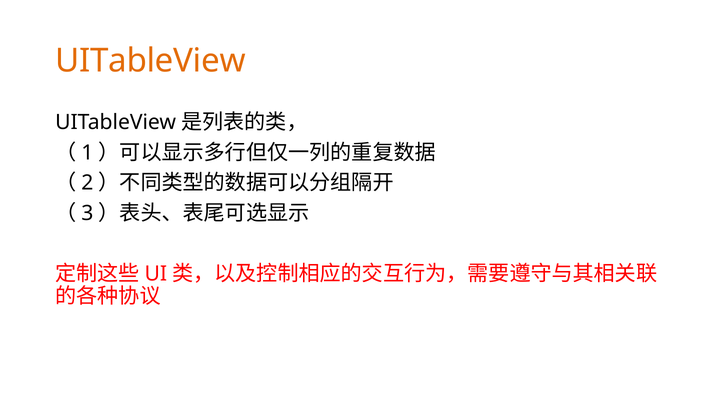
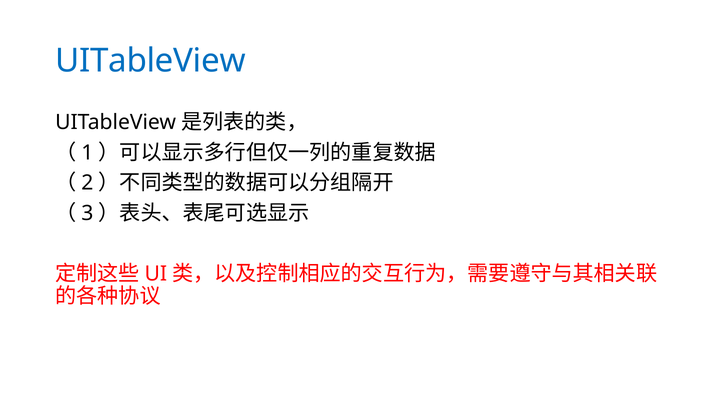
UITableView colour: orange -> blue (150, 61)
